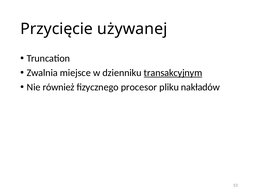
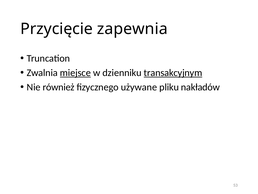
używanej: używanej -> zapewnia (132, 29)
miejsce underline: none -> present (75, 73)
procesor: procesor -> używane (139, 87)
